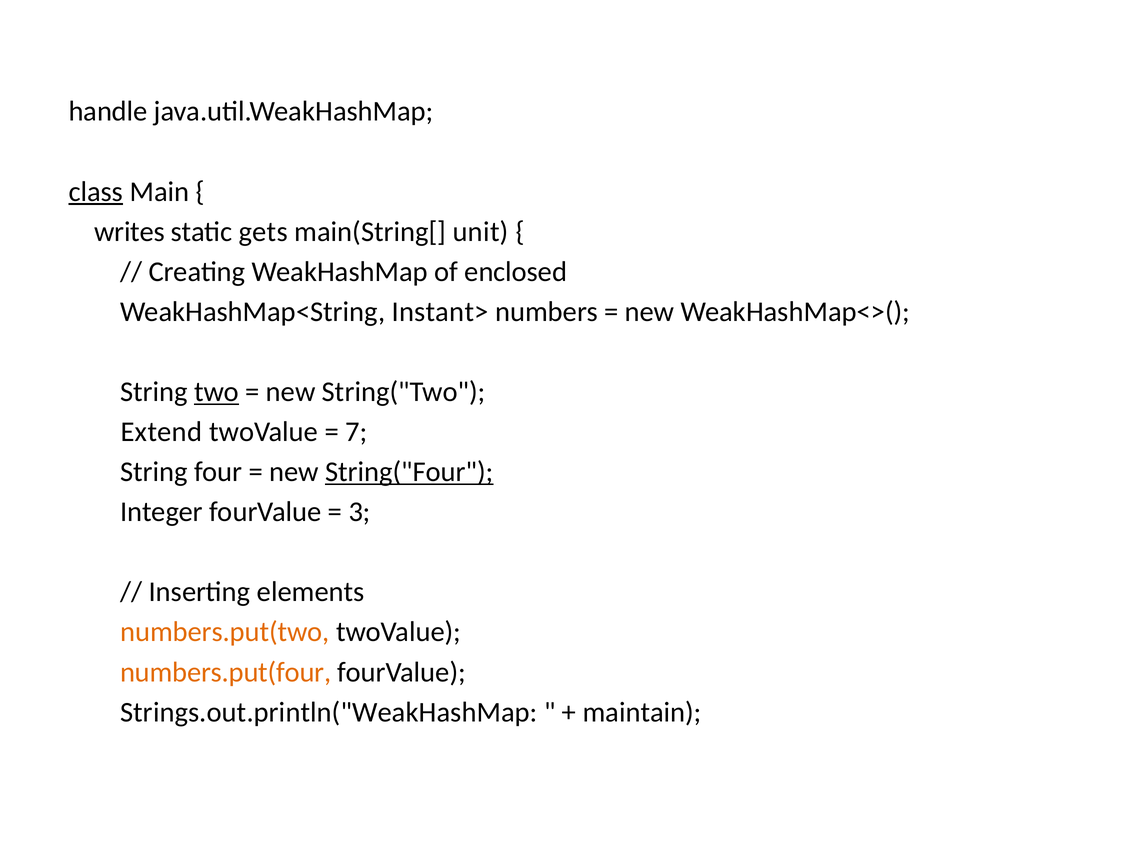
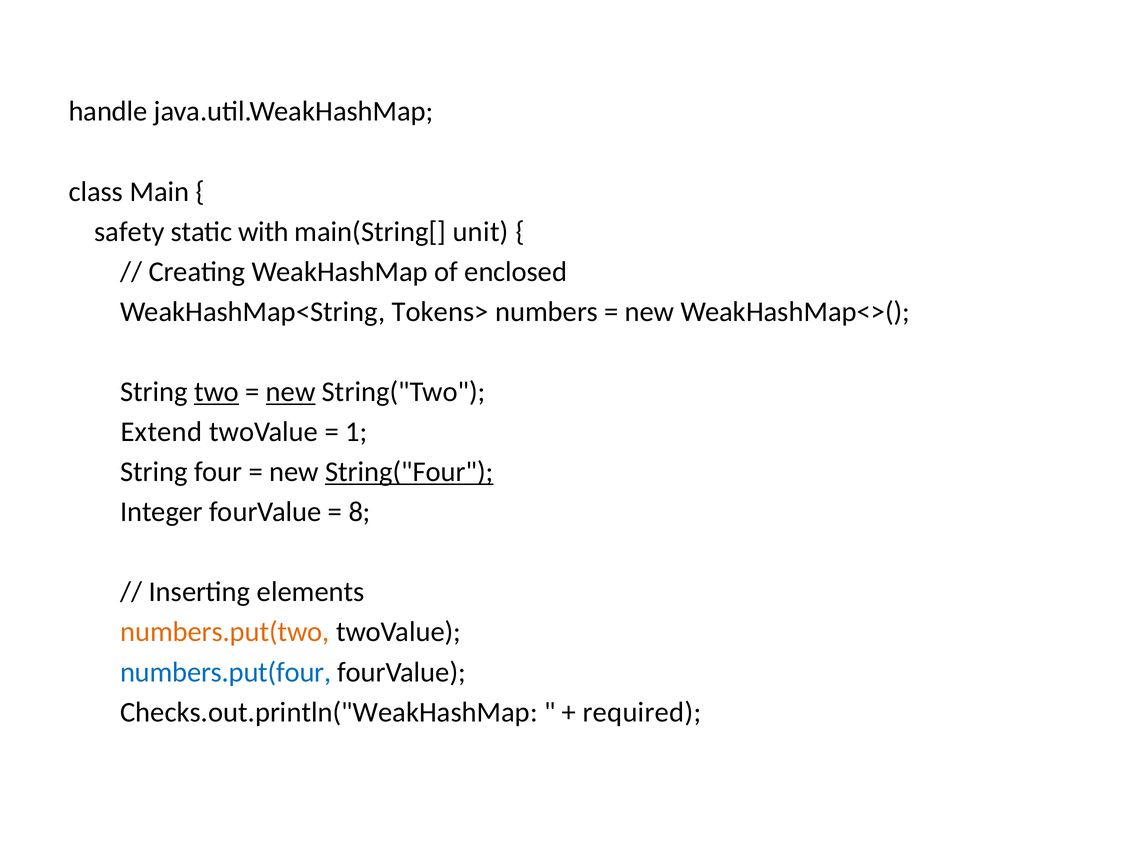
class underline: present -> none (96, 191)
writes: writes -> safety (129, 231)
gets: gets -> with (264, 231)
Instant>: Instant> -> Tokens> (440, 311)
new underline: none -> present (291, 391)
7: 7 -> 1 (356, 431)
3: 3 -> 8 (360, 511)
numbers.put(four colour: orange -> blue (226, 672)
Strings.out.println("WeakHashMap: Strings.out.println("WeakHashMap -> Checks.out.println("WeakHashMap (329, 712)
maintain: maintain -> required (642, 712)
